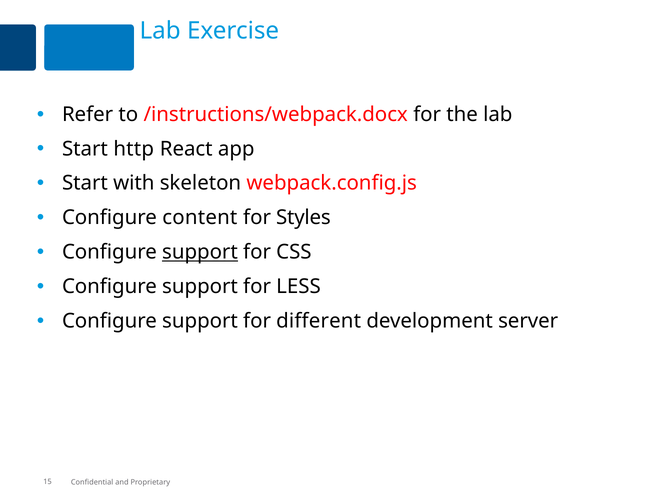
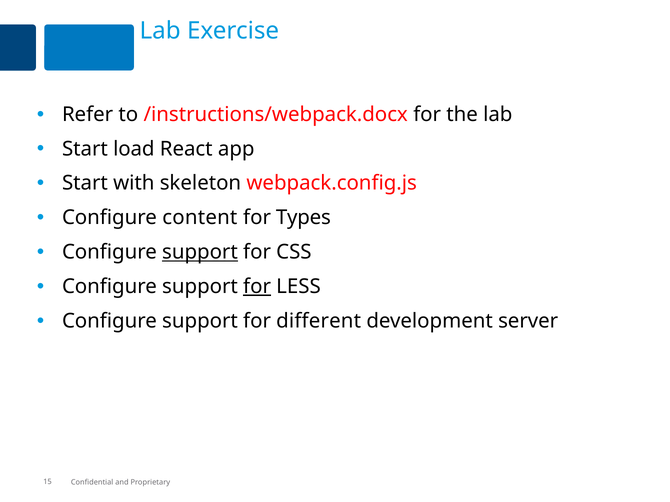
http: http -> load (134, 149)
Styles: Styles -> Types (303, 218)
for underline: none -> present (257, 287)
